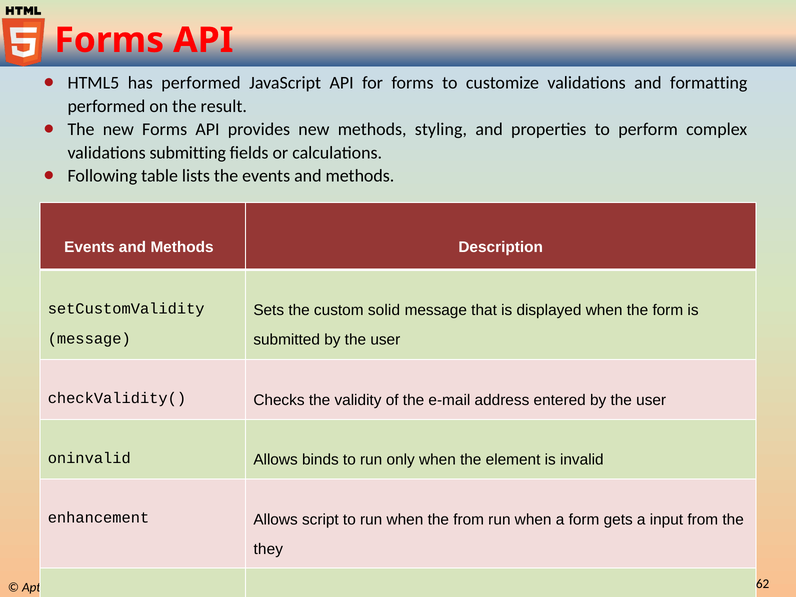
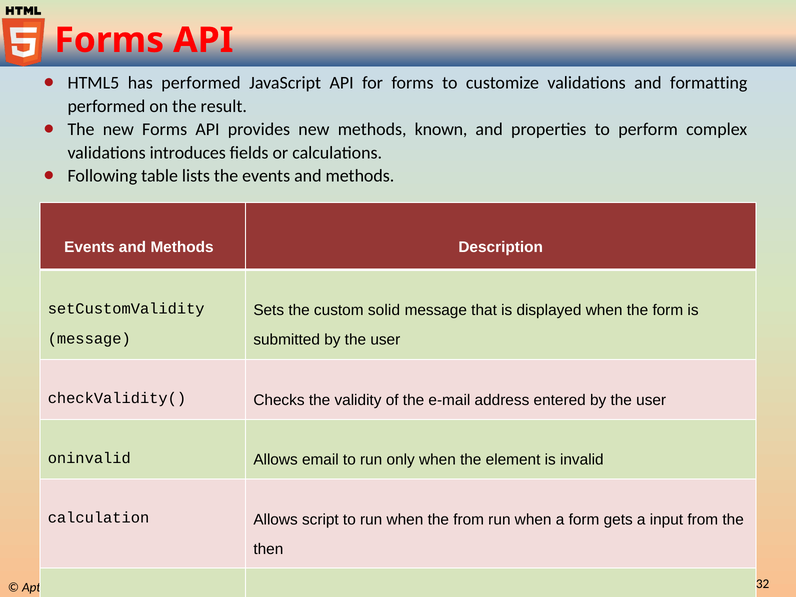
styling: styling -> known (441, 130)
submitting: submitting -> introduces (188, 153)
binds: binds -> email (320, 460)
enhancement: enhancement -> calculation (98, 518)
they: they -> then (268, 549)
62: 62 -> 32 (763, 584)
